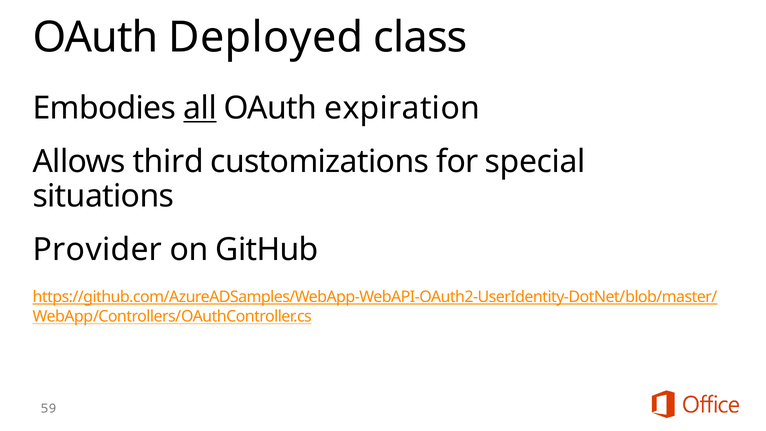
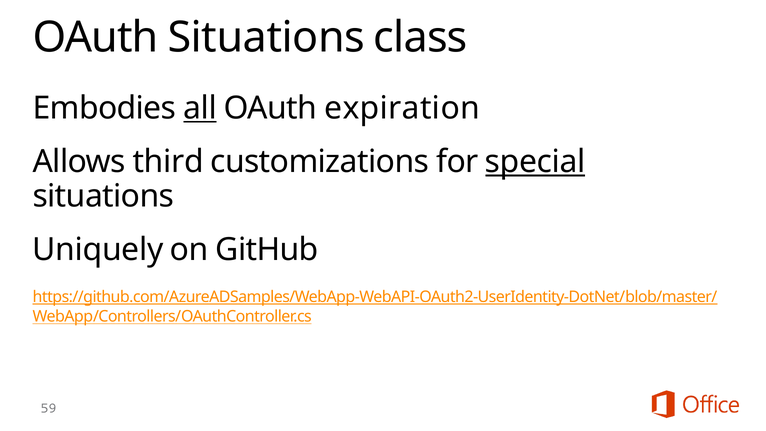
OAuth Deployed: Deployed -> Situations (266, 37)
special underline: none -> present (535, 162)
Provider: Provider -> Uniquely (98, 250)
